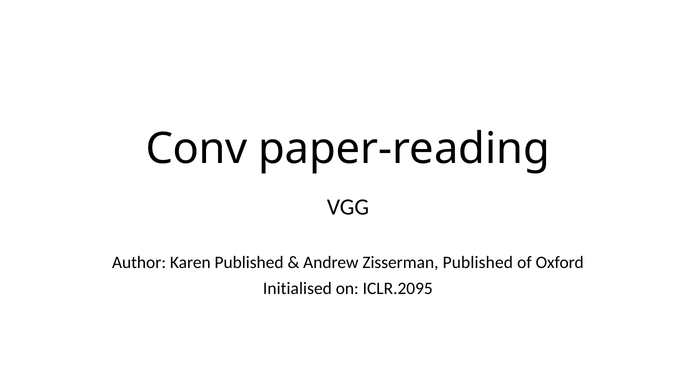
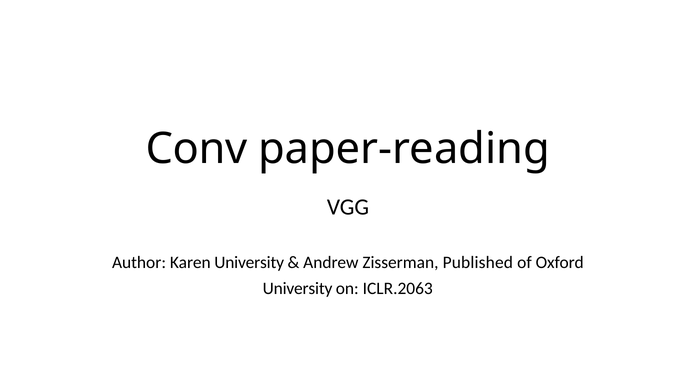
Karen Published: Published -> University (249, 262)
Initialised: Initialised -> University (298, 288)
ICLR.2095: ICLR.2095 -> ICLR.2063 (398, 288)
